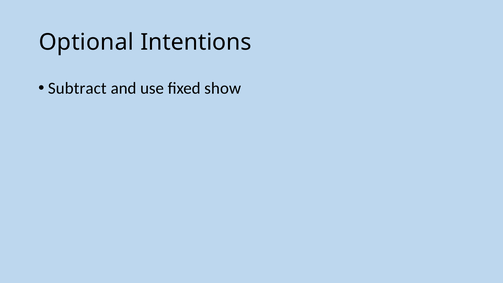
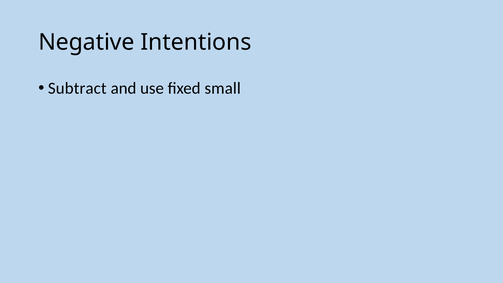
Optional: Optional -> Negative (86, 42)
show: show -> small (223, 88)
